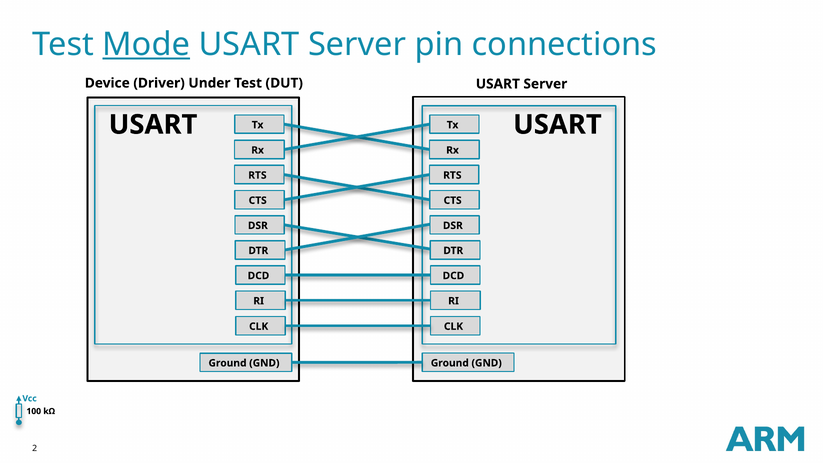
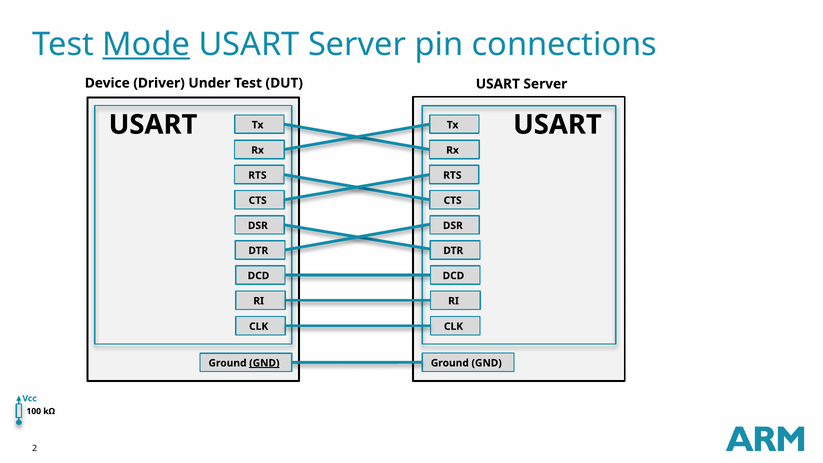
GND underline: none -> present (264, 363)
